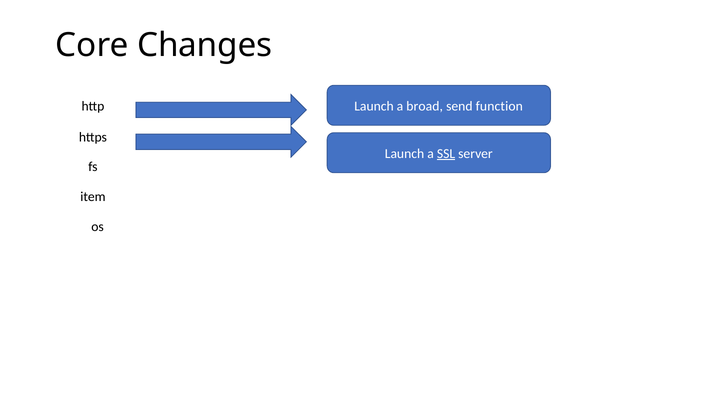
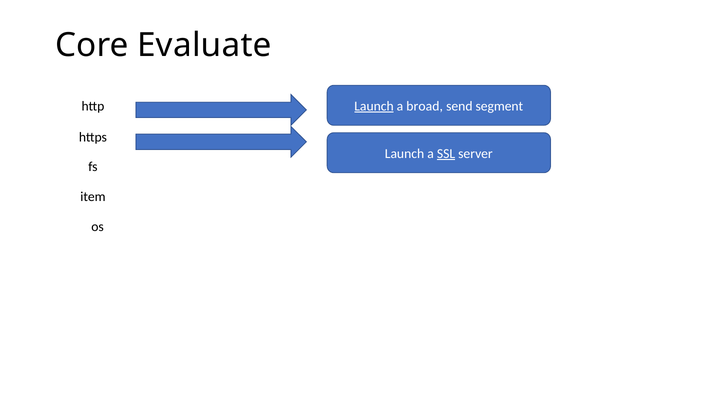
Changes: Changes -> Evaluate (204, 45)
Launch underline: none -> present (374, 106)
function: function -> segment (499, 106)
